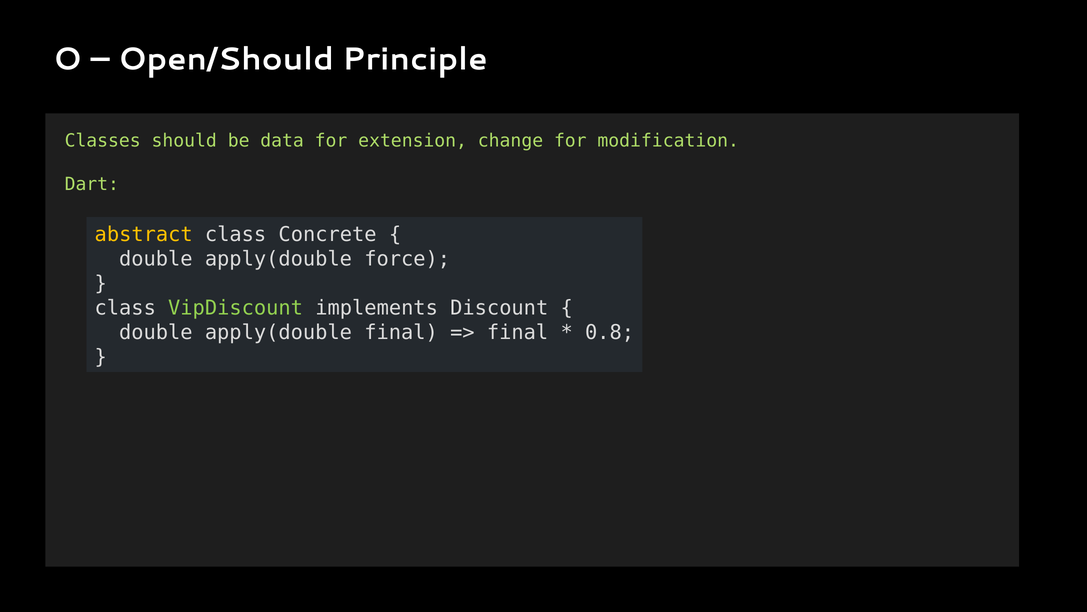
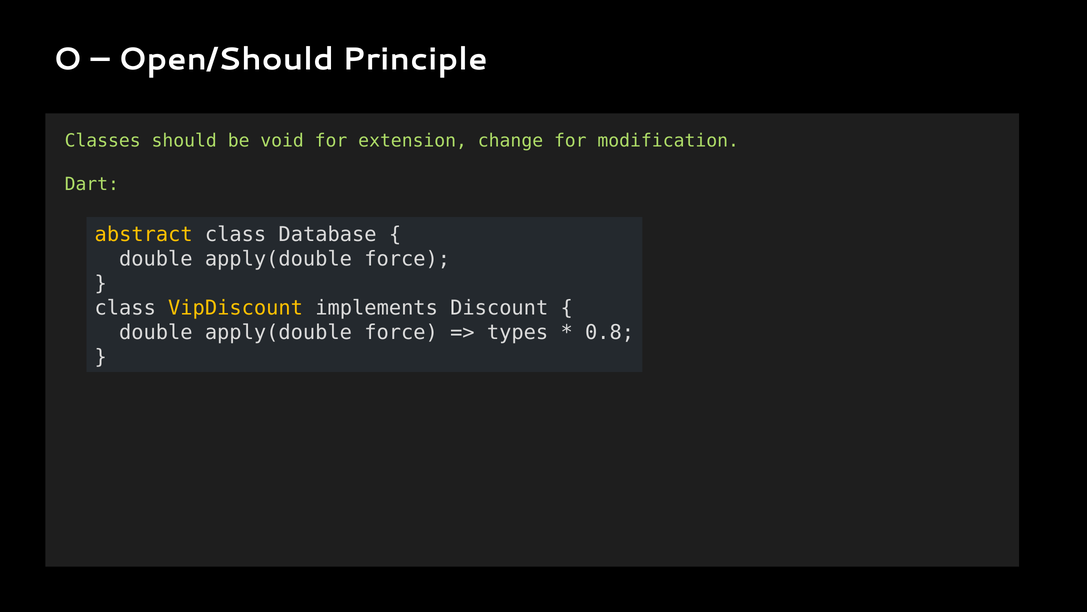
data: data -> void (282, 141)
Concrete: Concrete -> Database (328, 235)
VipDiscount colour: light green -> yellow (236, 308)
final: final -> force (401, 332)
final: final -> types (518, 332)
